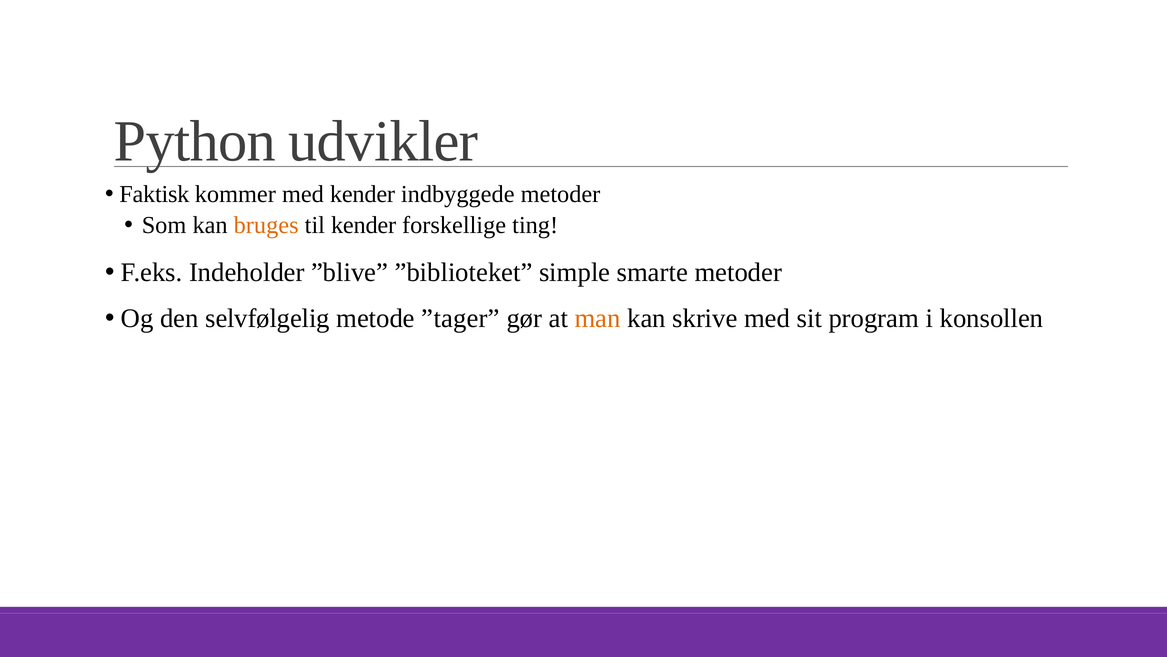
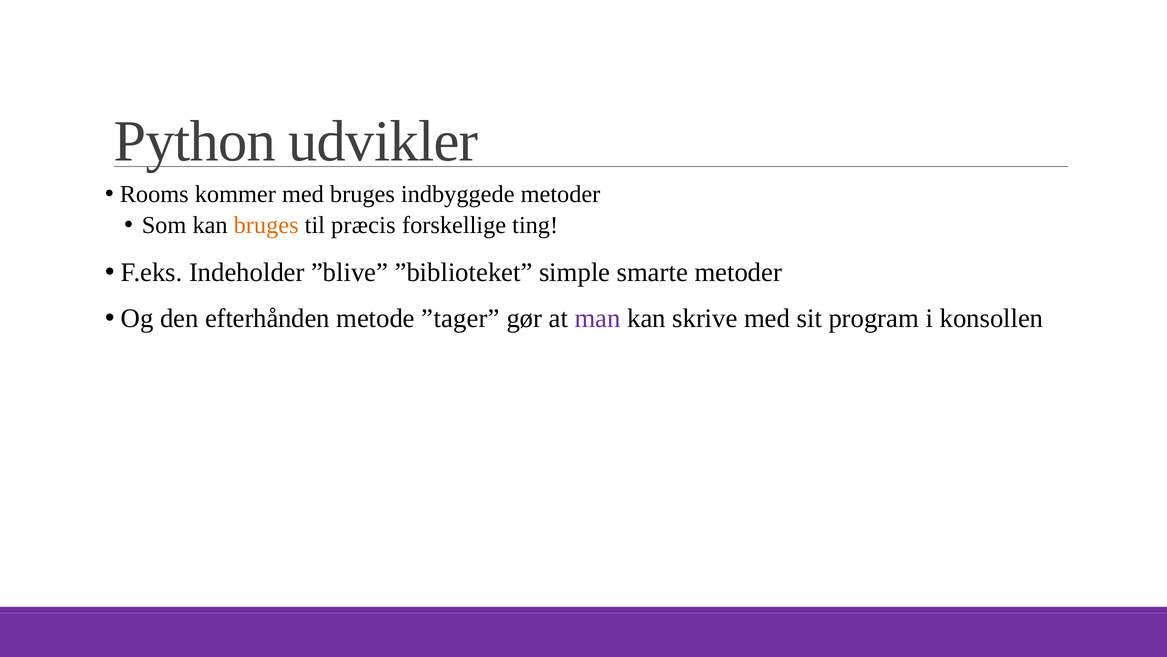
Faktisk: Faktisk -> Rooms (154, 194)
med kender: kender -> bruges (362, 194)
til kender: kender -> præcis (363, 225)
selvfølgelig: selvfølgelig -> efterhånden (267, 318)
man colour: orange -> purple (598, 318)
